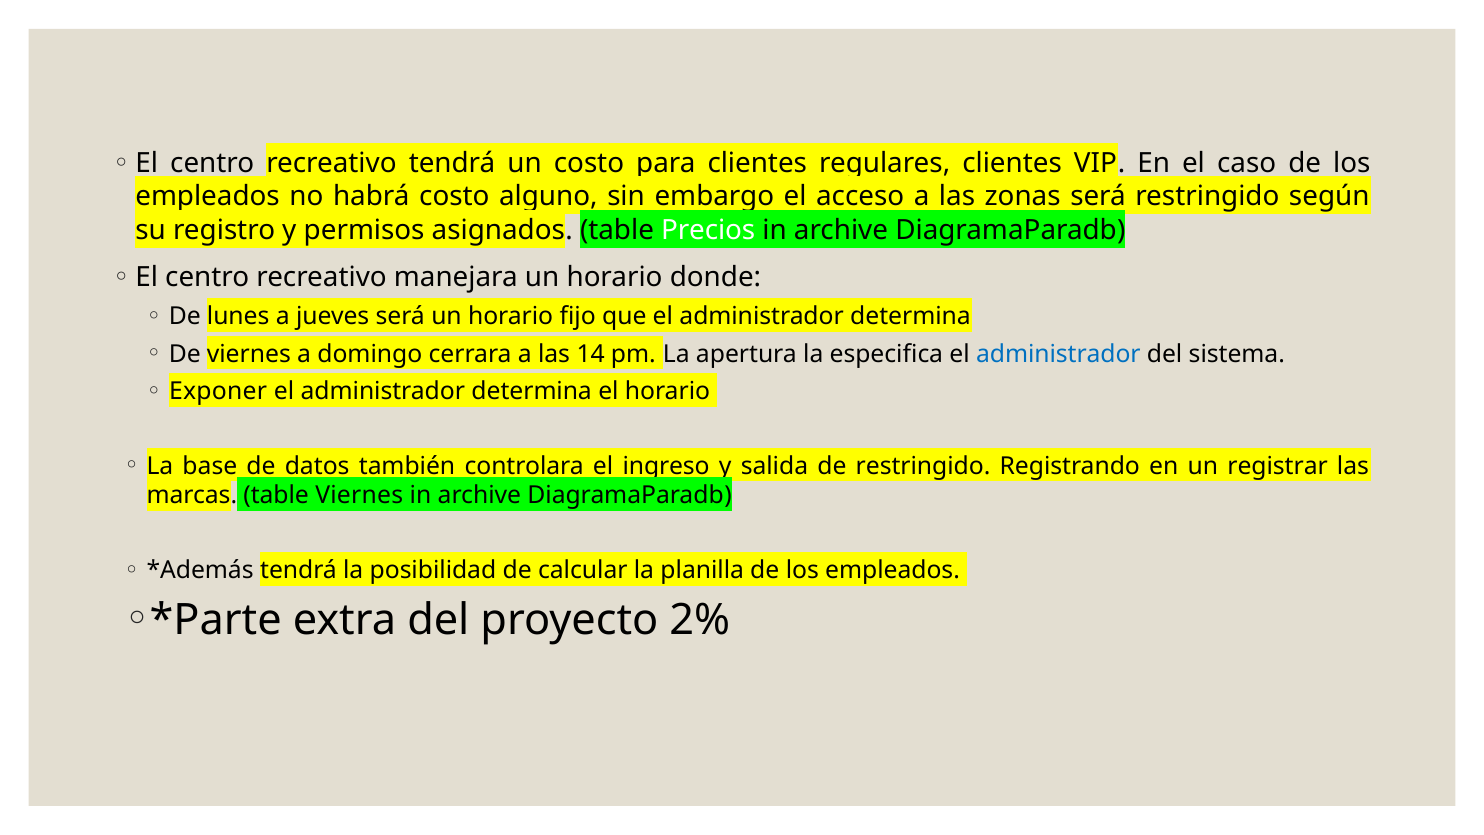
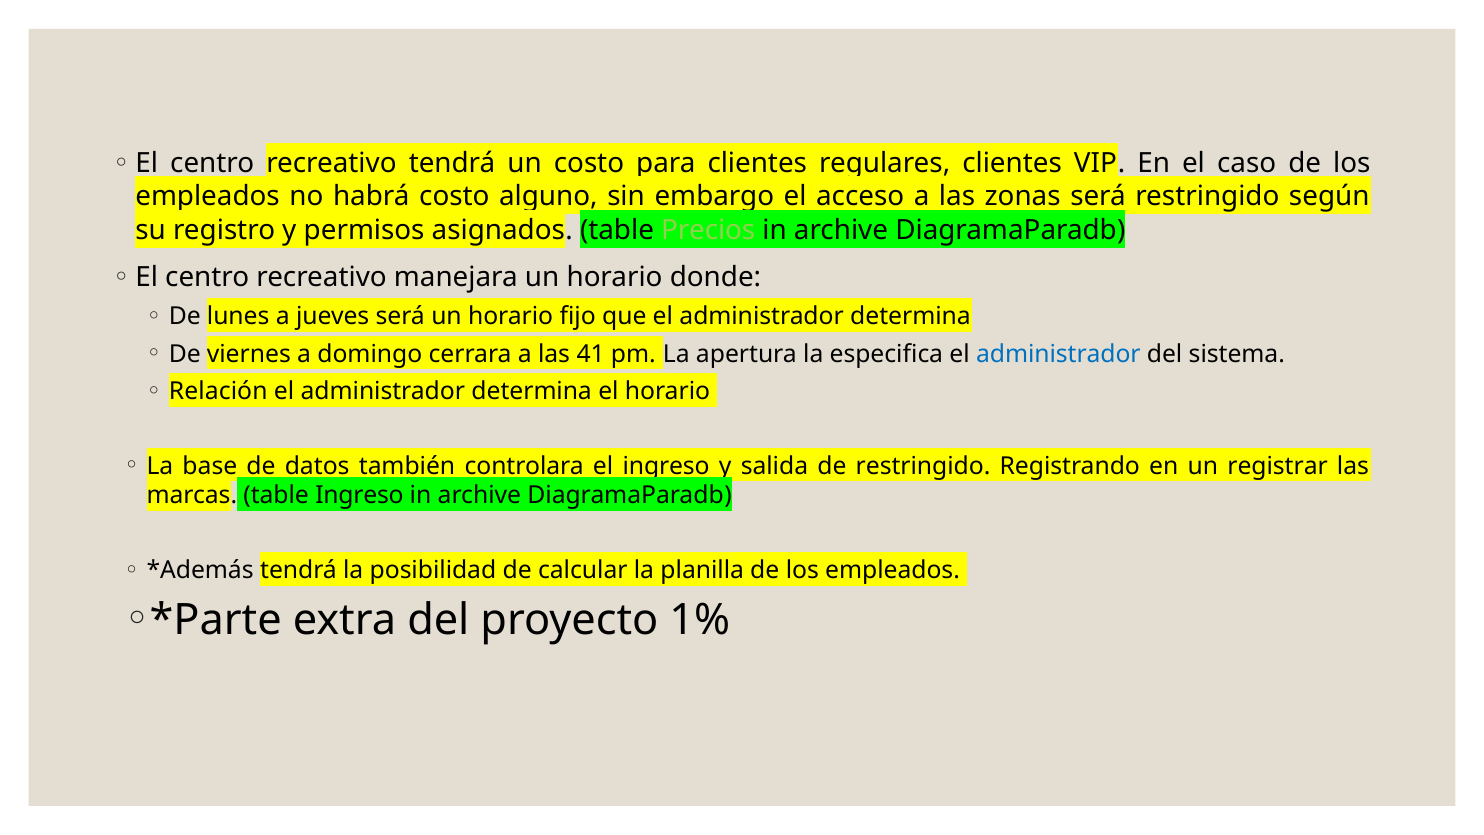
Precios colour: white -> light green (708, 230)
14: 14 -> 41 (591, 354)
Exponer: Exponer -> Relación (218, 391)
table Viernes: Viernes -> Ingreso (359, 495)
2%: 2% -> 1% (700, 620)
